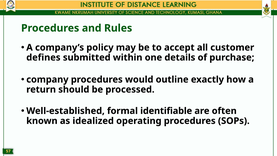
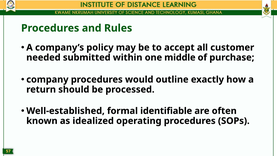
defines: defines -> needed (43, 57)
details: details -> middle (180, 57)
